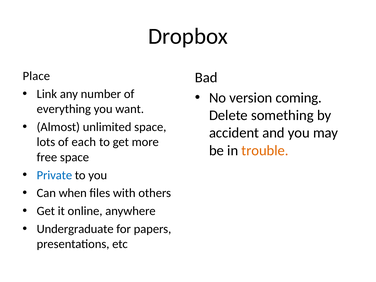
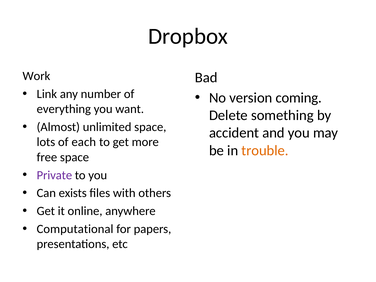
Place: Place -> Work (36, 76)
Private colour: blue -> purple (54, 175)
when: when -> exists (73, 193)
Undergraduate: Undergraduate -> Computational (75, 229)
